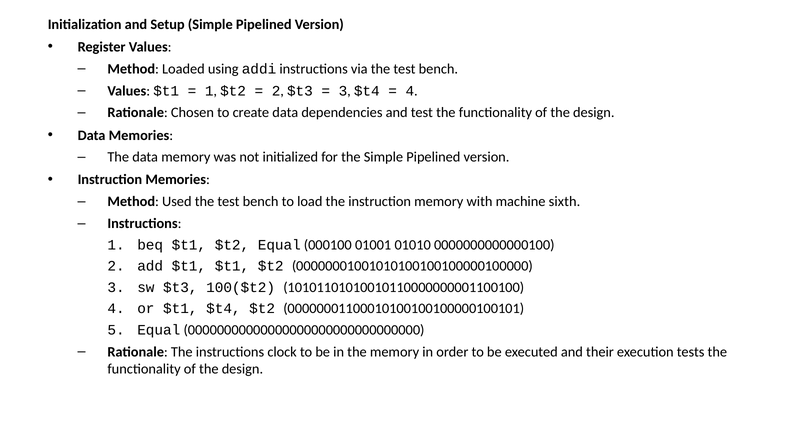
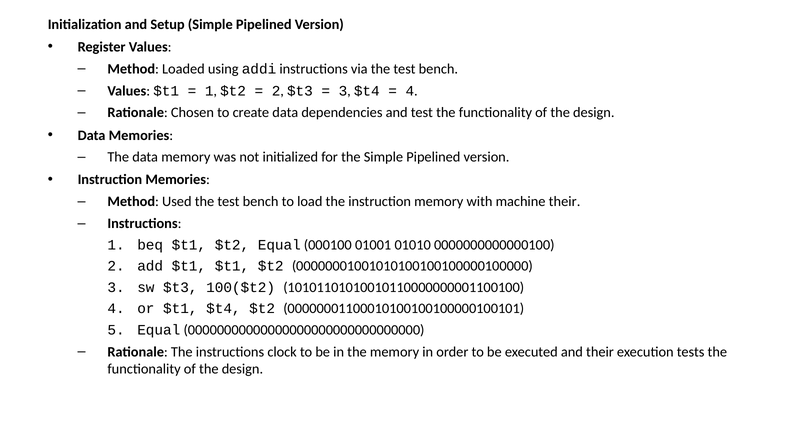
machine sixth: sixth -> their (565, 202)
